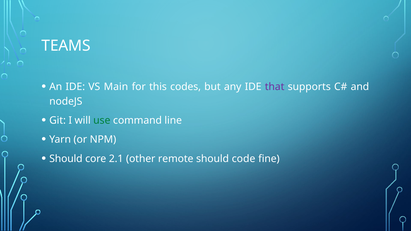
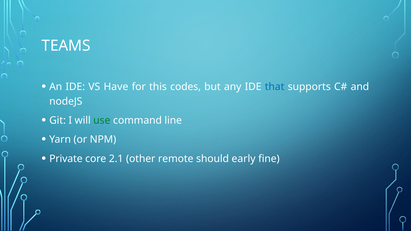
Main: Main -> Have (116, 87)
that colour: purple -> blue (275, 87)
Should: Should -> Private (66, 159)
code: code -> early (244, 159)
